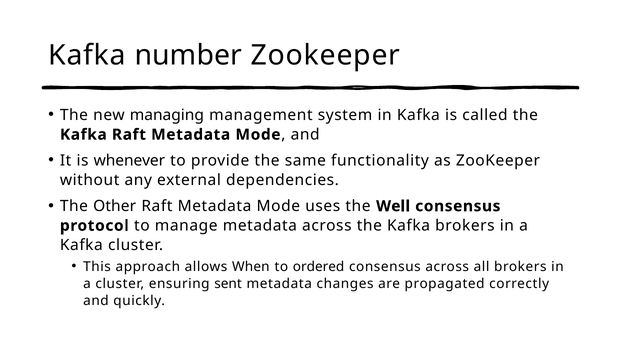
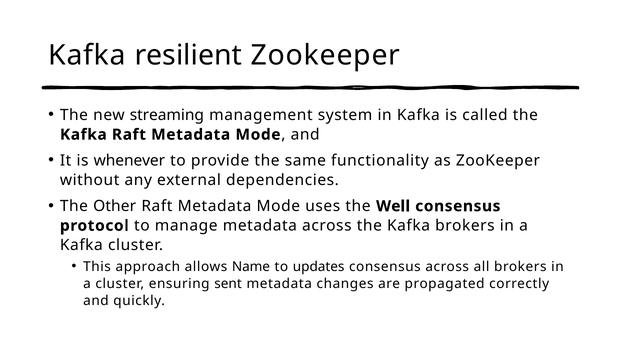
number: number -> resilient (188, 56)
managing: managing -> streaming (167, 115)
When: When -> Name (251, 267)
ordered: ordered -> updates (319, 267)
